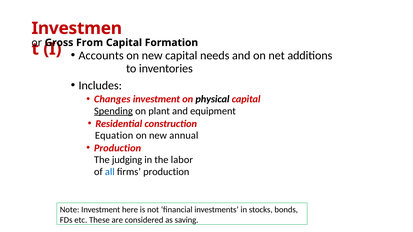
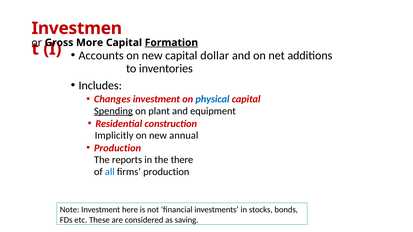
From: From -> More (90, 43)
Formation underline: none -> present (171, 43)
needs: needs -> dollar (215, 55)
physical colour: black -> blue (212, 99)
Equation: Equation -> Implicitly (114, 136)
judging: judging -> reports (127, 160)
labor: labor -> there (182, 160)
